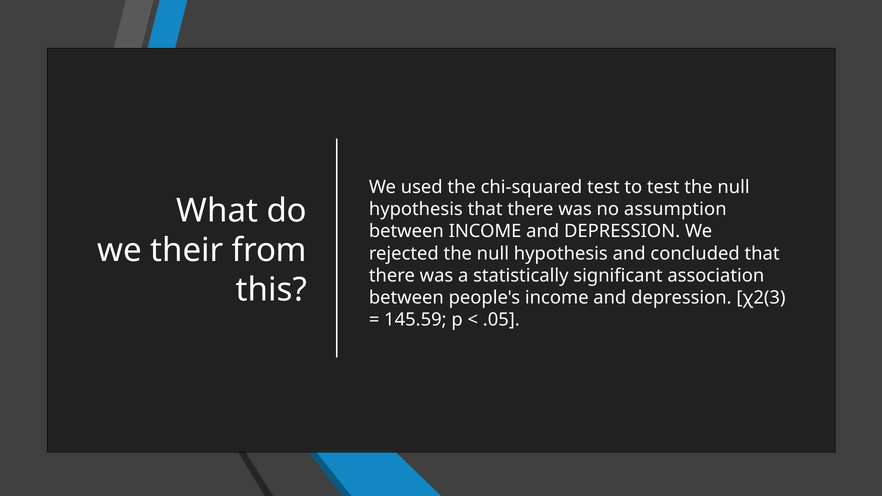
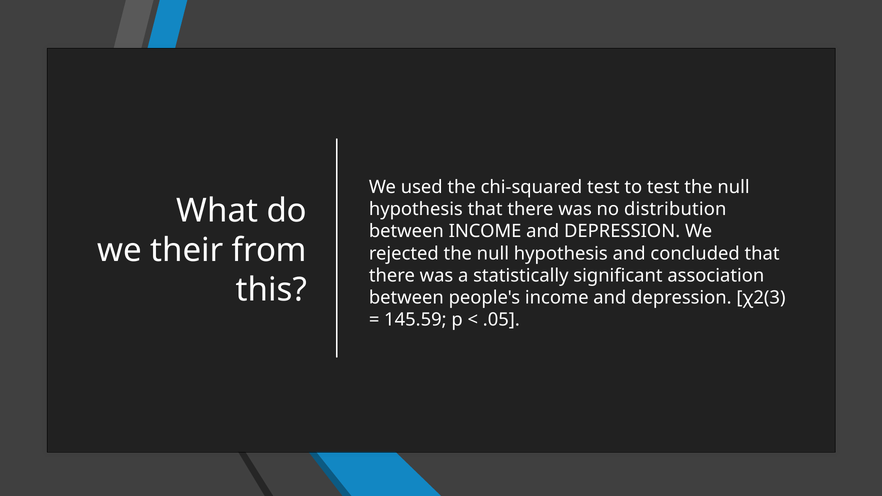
assumption: assumption -> distribution (675, 209)
